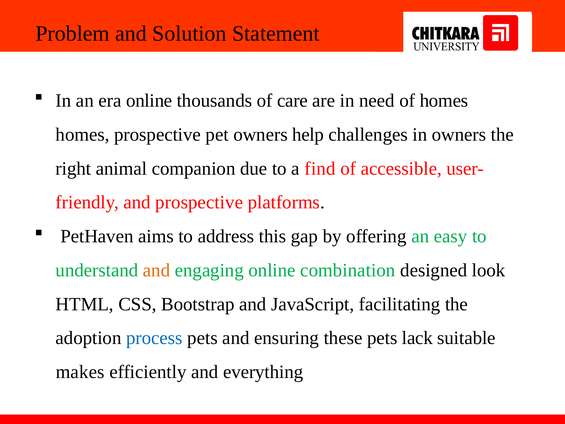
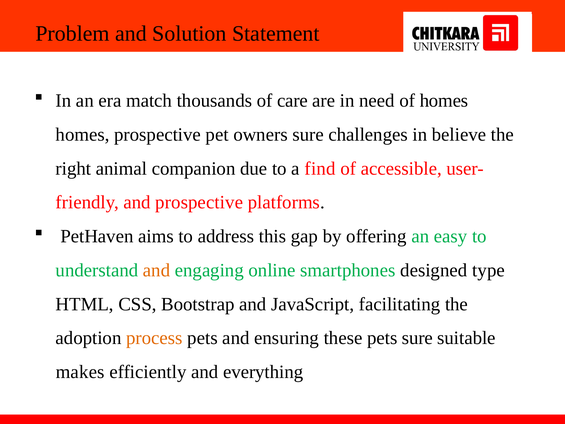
era online: online -> match (149, 101)
owners help: help -> sure (308, 134)
in owners: owners -> believe (459, 134)
combination: combination -> smartphones (348, 270)
look: look -> type (488, 270)
process colour: blue -> orange (154, 338)
pets lack: lack -> sure (417, 338)
